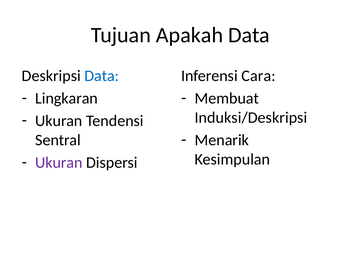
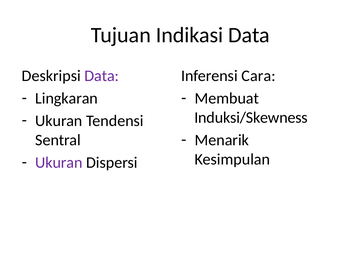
Apakah: Apakah -> Indikasi (190, 35)
Data colour: blue -> purple (102, 76)
Induksi/Deskripsi: Induksi/Deskripsi -> Induksi/Skewness (251, 118)
